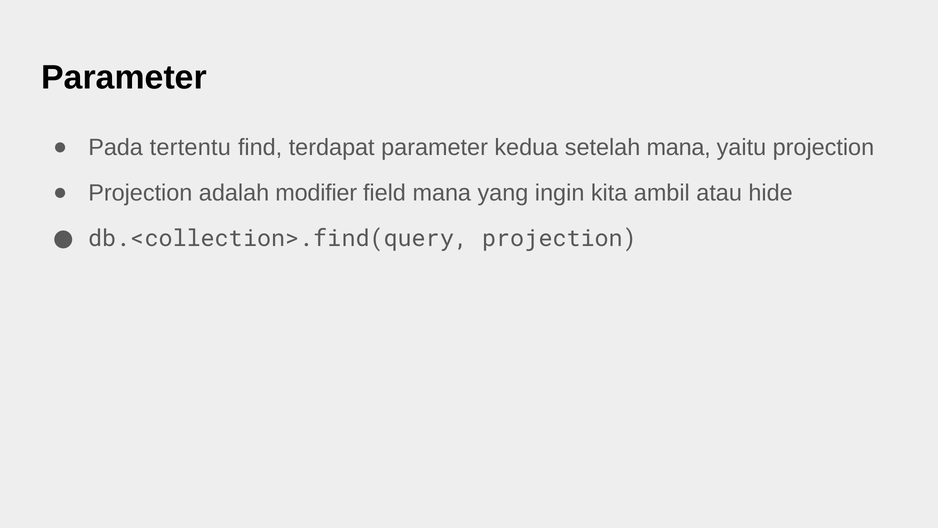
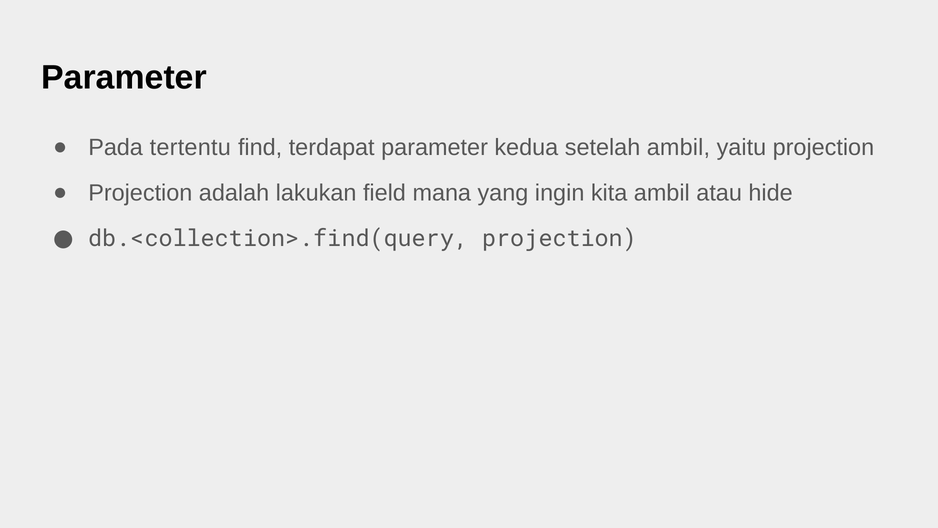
setelah mana: mana -> ambil (678, 148)
modifier: modifier -> lakukan (316, 193)
